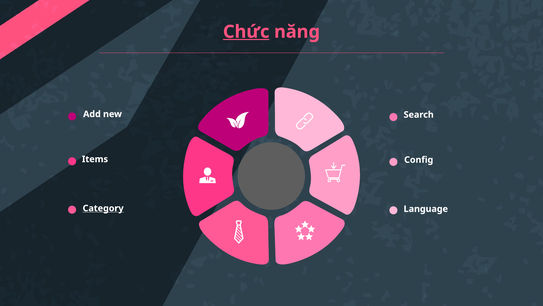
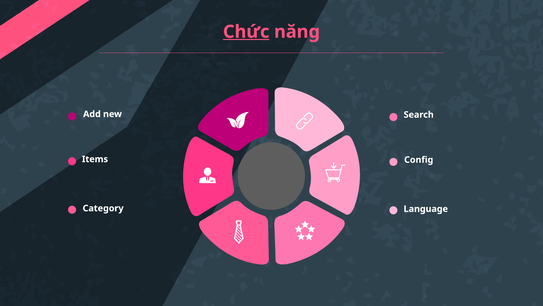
Category underline: present -> none (103, 208)
